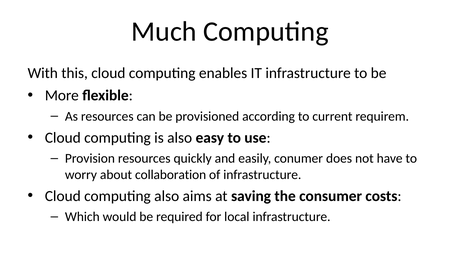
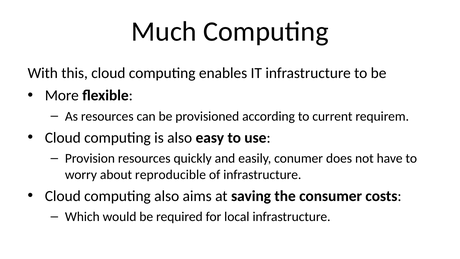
collaboration: collaboration -> reproducible (171, 174)
